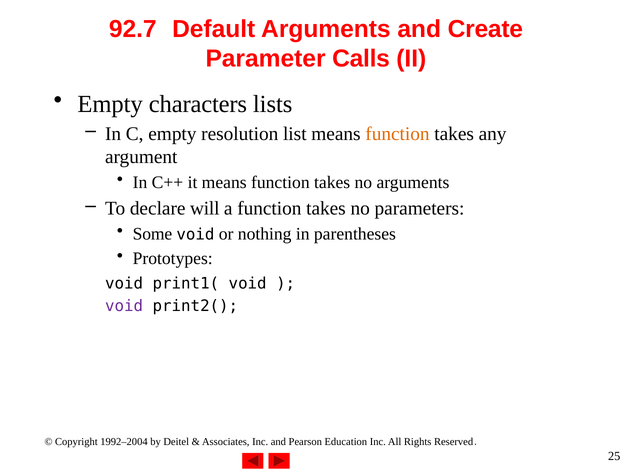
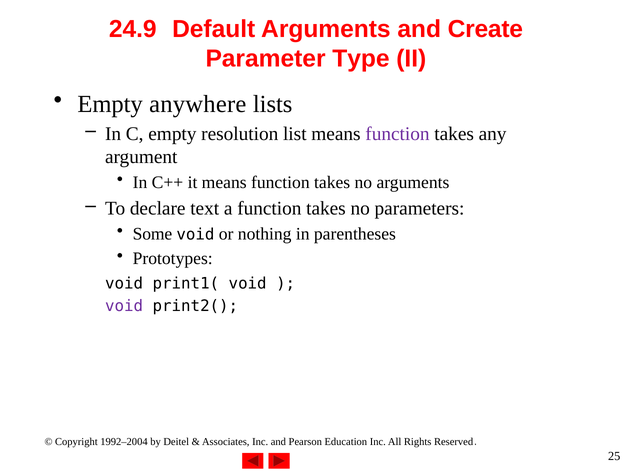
92.7: 92.7 -> 24.9 (133, 29)
Calls: Calls -> Type (361, 59)
characters: characters -> anywhere (198, 104)
function colour: orange -> purple (397, 134)
will: will -> text (205, 209)
